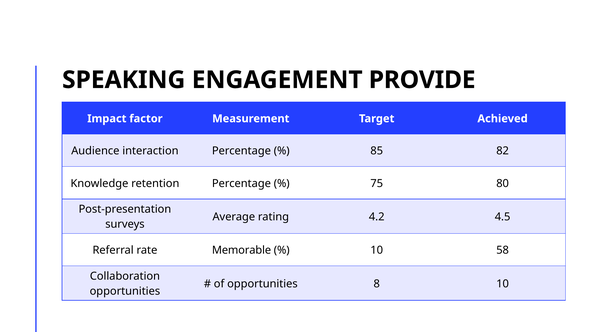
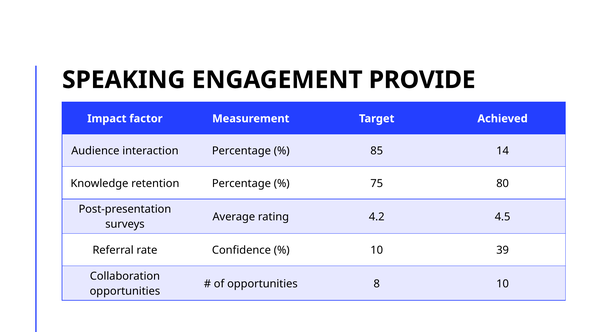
82: 82 -> 14 (503, 151)
Memorable: Memorable -> Confidence (241, 251)
58: 58 -> 39 (503, 251)
